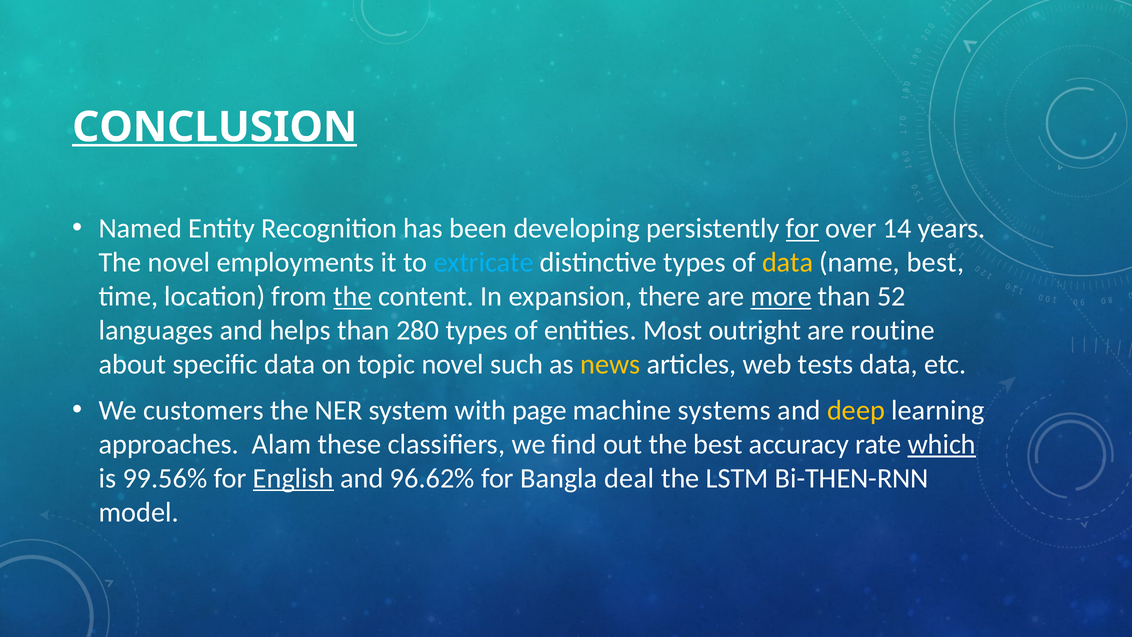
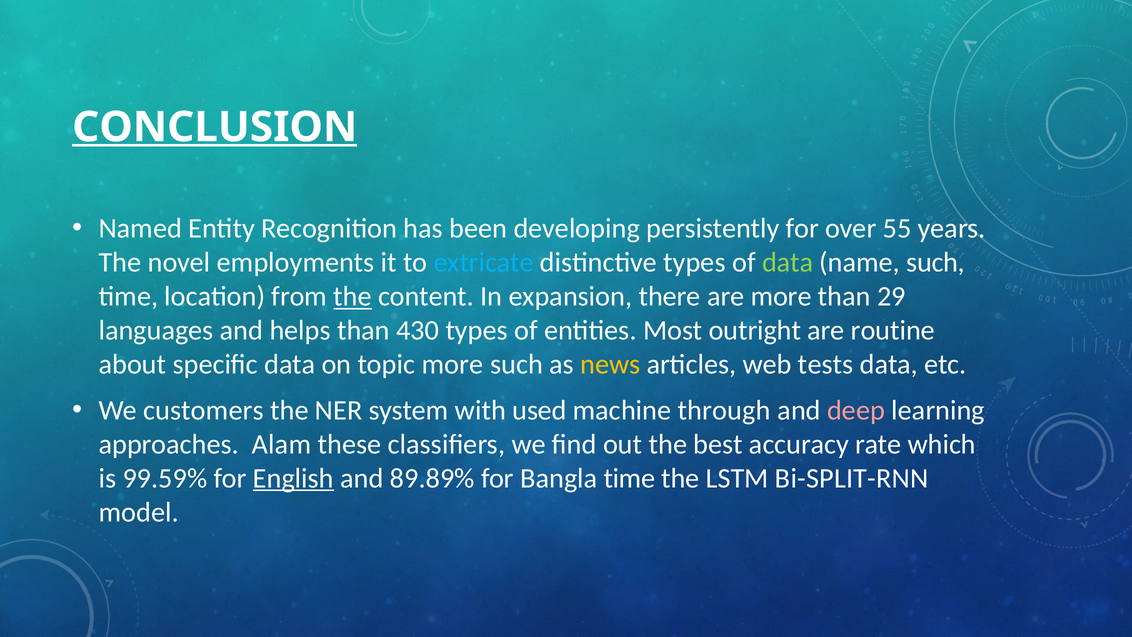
for underline: present -> none (802, 229)
14: 14 -> 55 (897, 229)
data colour: yellow -> light green (788, 262)
name best: best -> such (936, 262)
more underline: present -> none (781, 296)
52: 52 -> 29 (891, 296)
280: 280 -> 430 (418, 330)
topic novel: novel -> more (453, 364)
page: page -> used (540, 410)
systems: systems -> through (724, 410)
deep colour: yellow -> pink (856, 410)
which underline: present -> none (942, 444)
99.56%: 99.56% -> 99.59% (165, 478)
96.62%: 96.62% -> 89.89% (432, 478)
Bangla deal: deal -> time (629, 478)
Bi-THEN-RNN: Bi-THEN-RNN -> Bi-SPLIT-RNN (852, 478)
